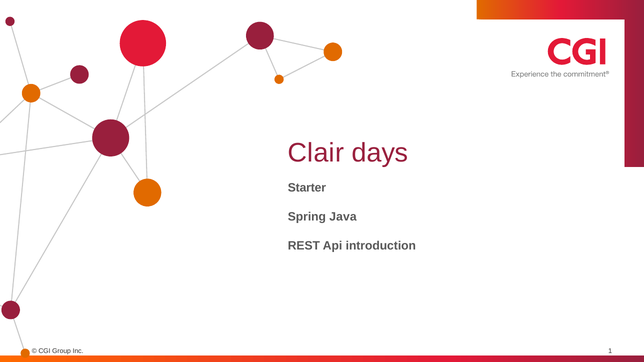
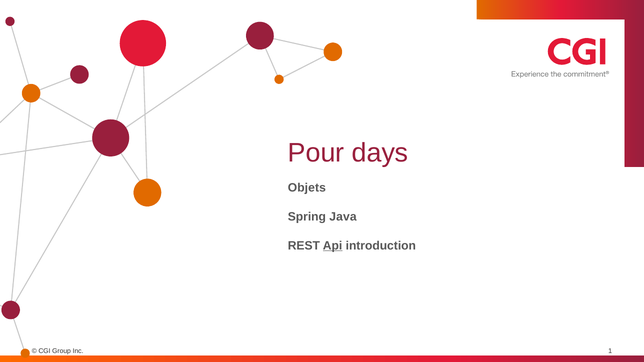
Clair: Clair -> Pour (316, 153)
Starter: Starter -> Objets (307, 188)
Api underline: none -> present (333, 246)
